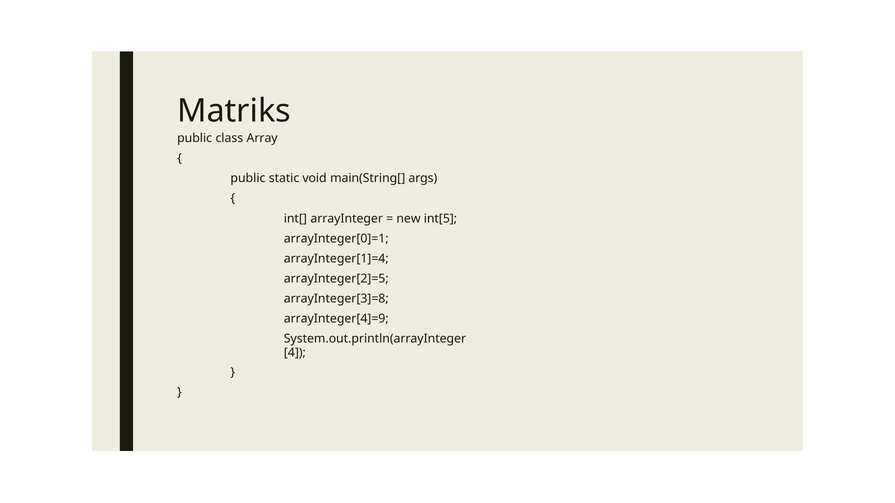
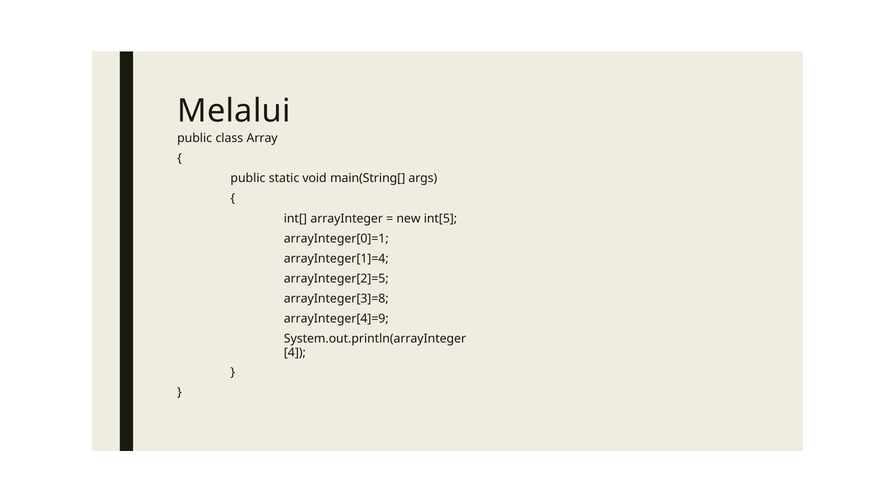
Matriks: Matriks -> Melalui (234, 111)
